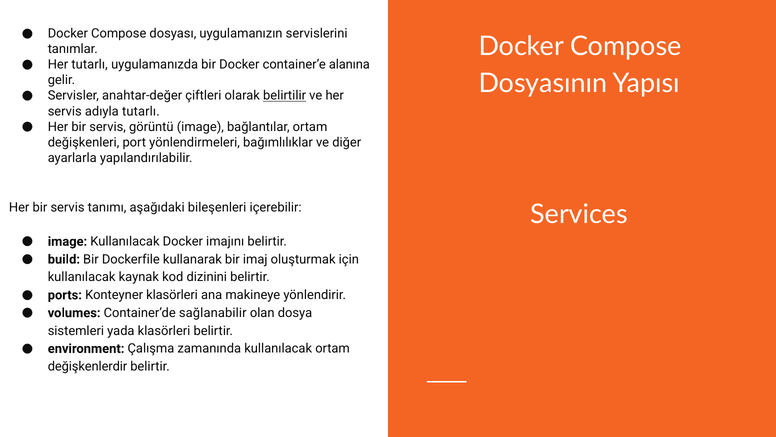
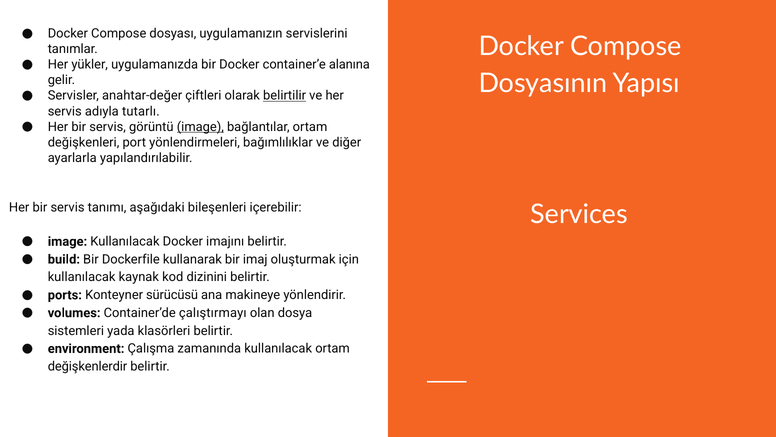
Her tutarlı: tutarlı -> yükler (90, 65)
image underline: none -> present (200, 127)
Konteyner klasörleri: klasörleri -> sürücüsü (172, 295)
sağlanabilir: sağlanabilir -> çalıştırmayı (213, 313)
